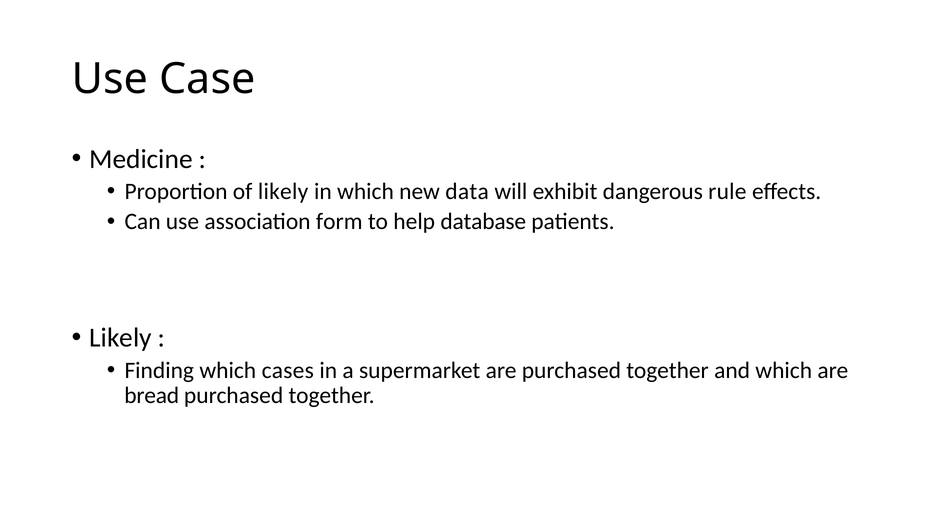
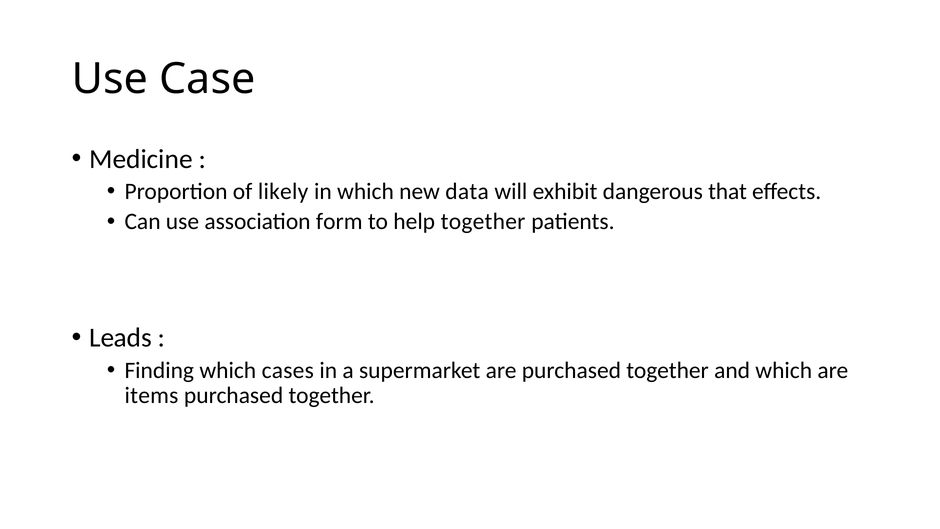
rule: rule -> that (728, 191)
help database: database -> together (483, 222)
Likely: Likely -> Leads (121, 338)
bread: bread -> items (151, 395)
